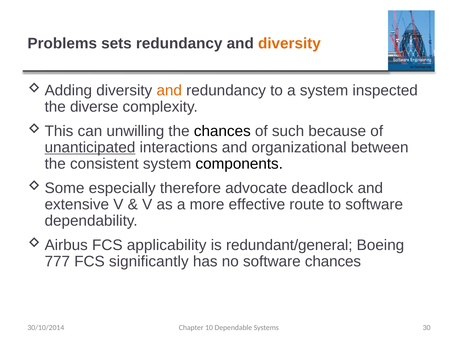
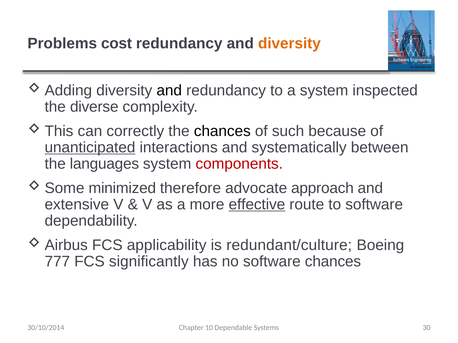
sets: sets -> cost (117, 43)
and colour: orange -> black (169, 91)
unwilling: unwilling -> correctly (135, 131)
organizational: organizational -> systematically (299, 148)
consistent: consistent -> languages (104, 164)
components colour: black -> red (239, 164)
especially: especially -> minimized (122, 188)
deadlock: deadlock -> approach (322, 188)
effective underline: none -> present (257, 205)
redundant/general: redundant/general -> redundant/culture (289, 245)
